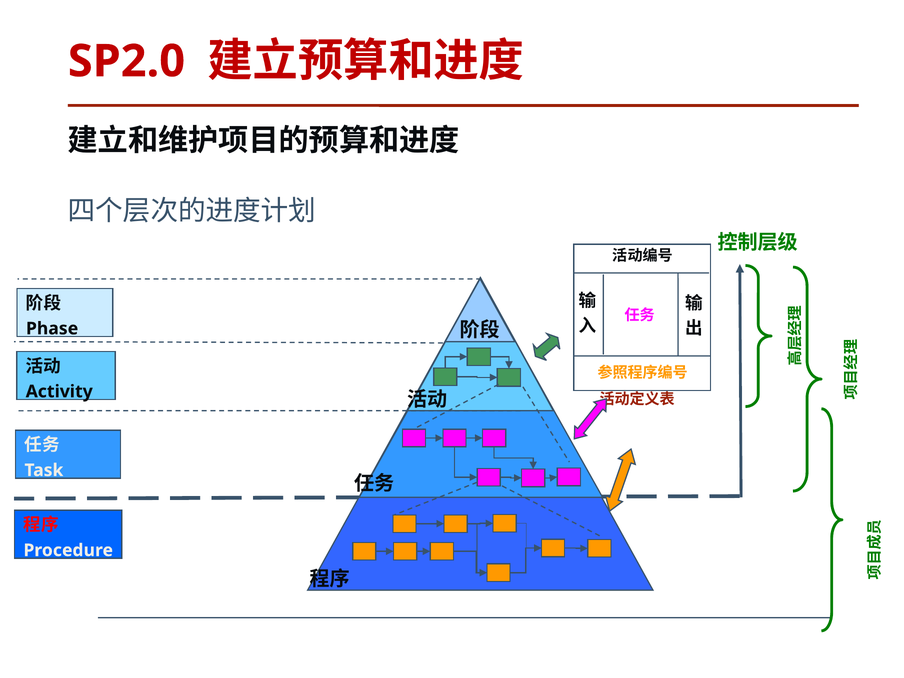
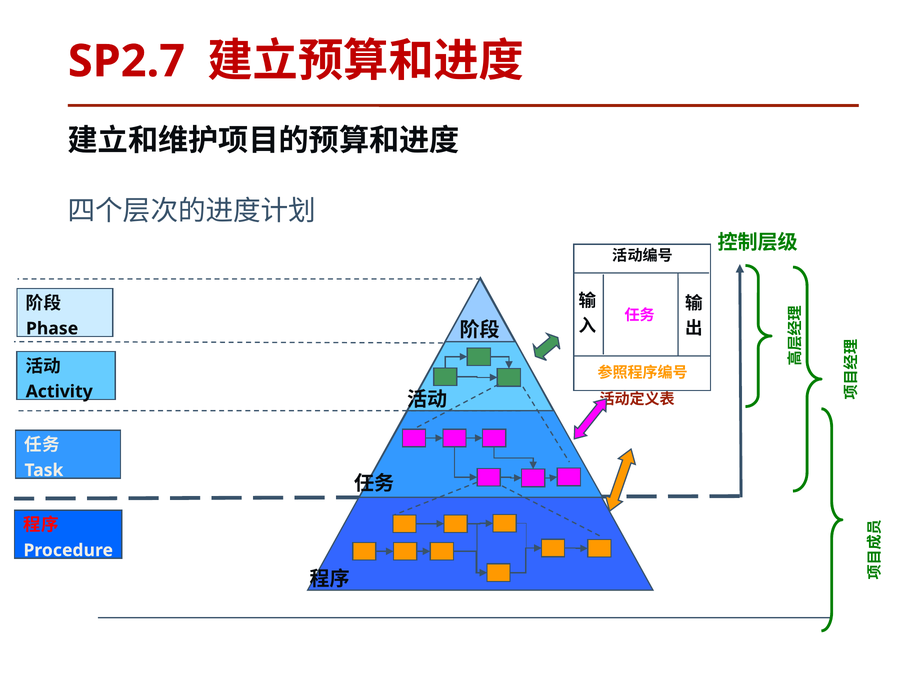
SP2.0: SP2.0 -> SP2.7 (126, 61)
